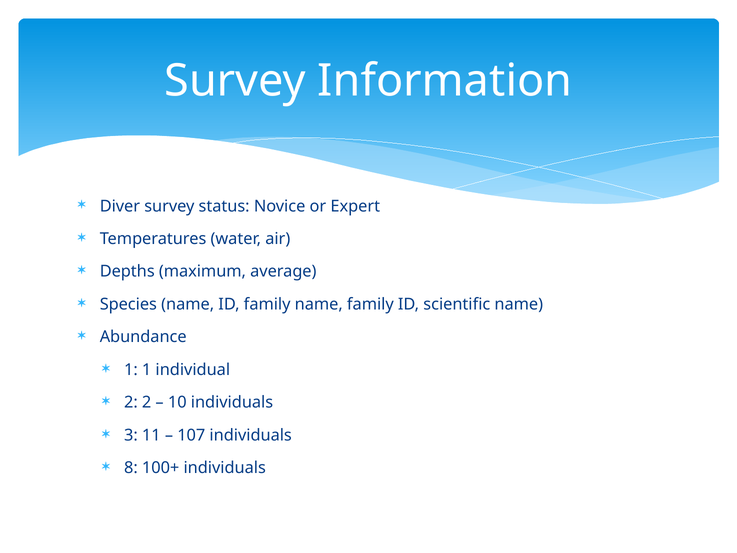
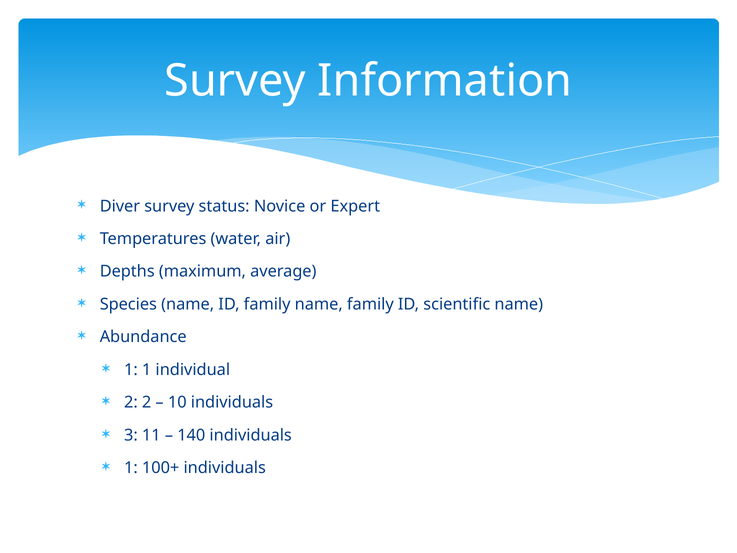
107: 107 -> 140 (191, 435)
8: 8 -> 1 (131, 468)
